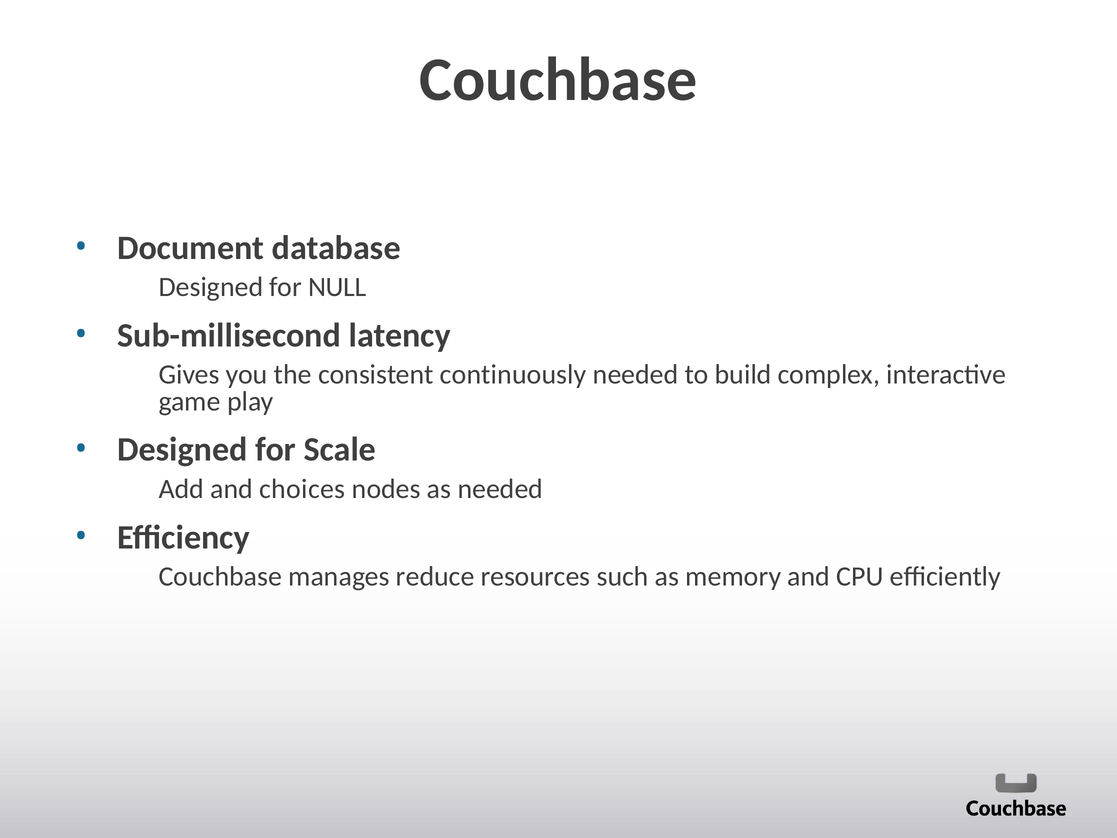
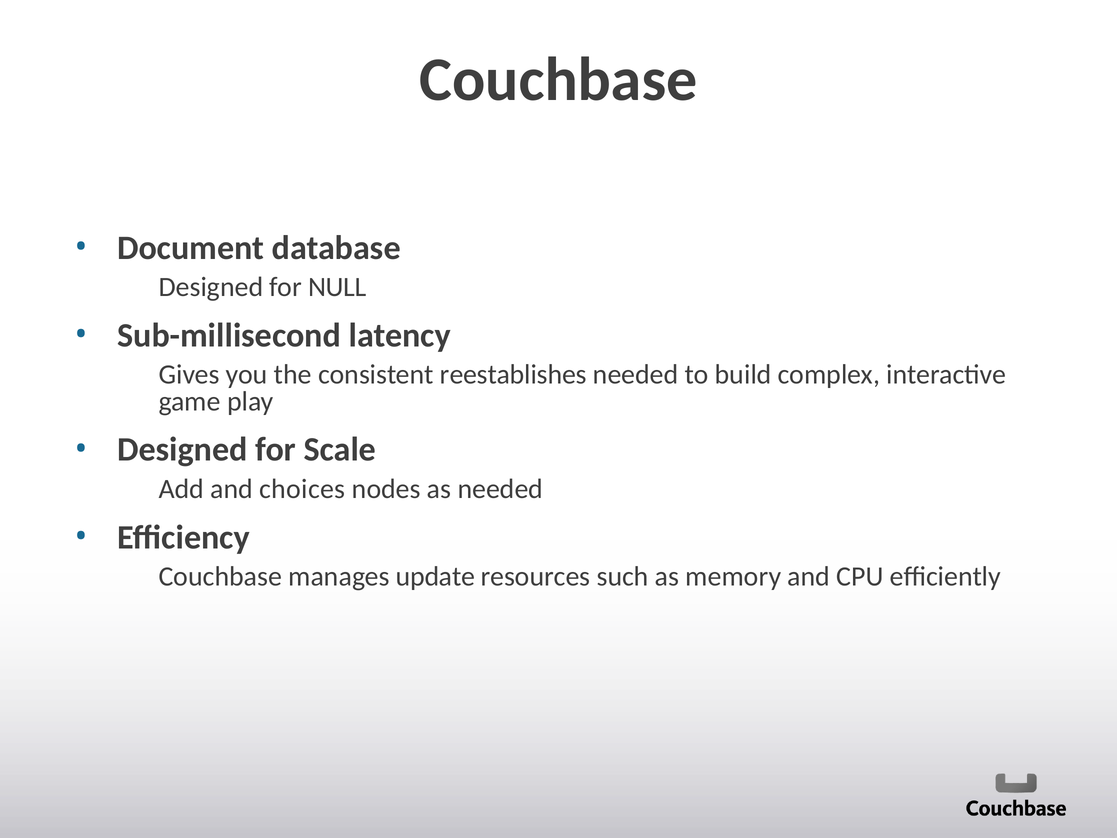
continuously: continuously -> reestablishes (513, 375)
reduce: reduce -> update (435, 576)
